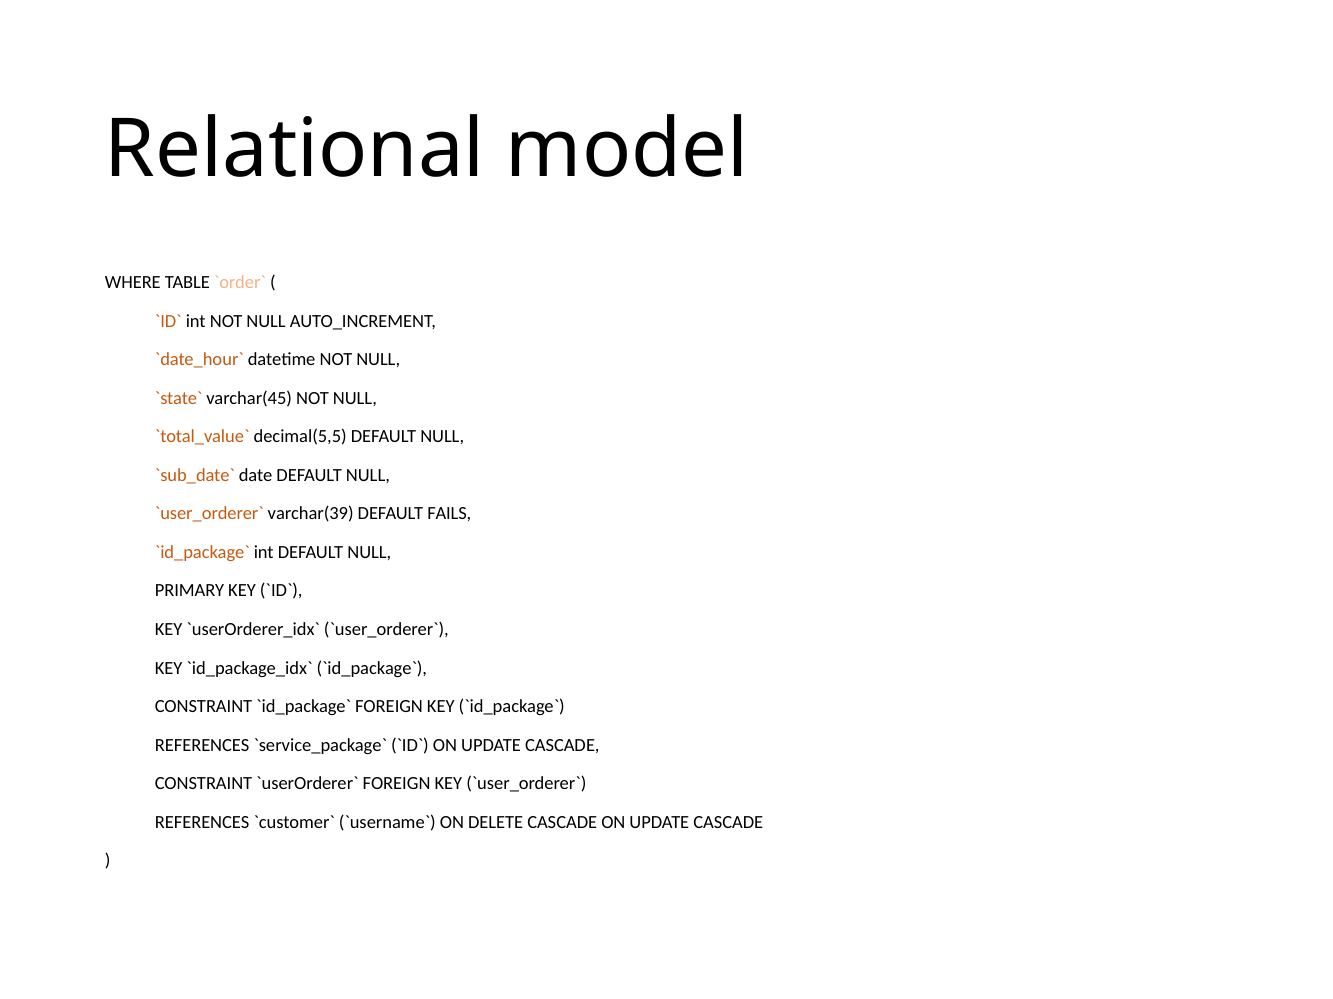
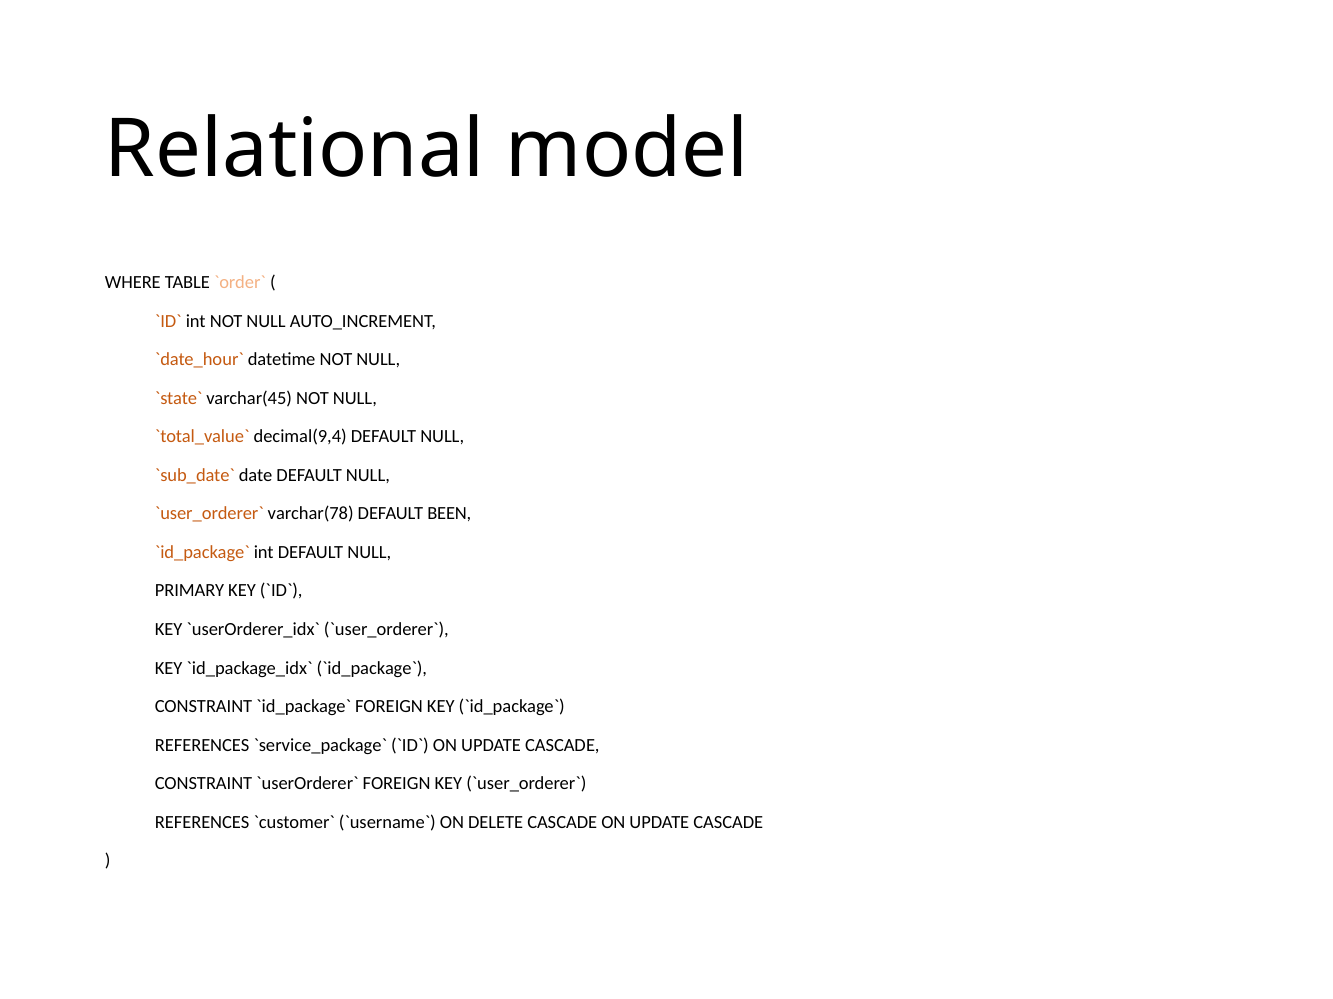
decimal(5,5: decimal(5,5 -> decimal(9,4 (300, 437)
varchar(39: varchar(39 -> varchar(78 (311, 514)
FAILS: FAILS -> BEEN (449, 514)
